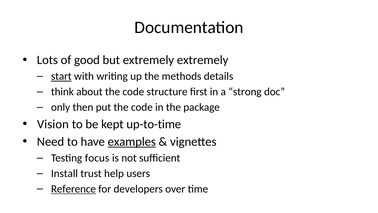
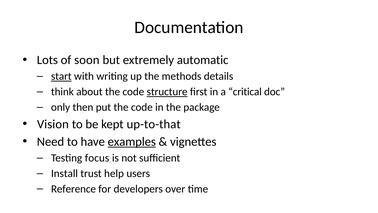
good: good -> soon (87, 60)
extremely extremely: extremely -> automatic (203, 60)
structure underline: none -> present (167, 92)
strong: strong -> critical (245, 92)
up-to-time: up-to-time -> up-to-that (154, 124)
Reference underline: present -> none (73, 189)
